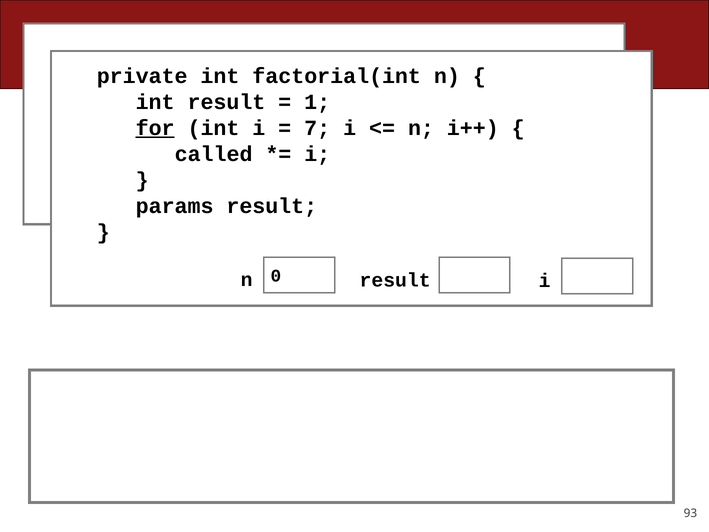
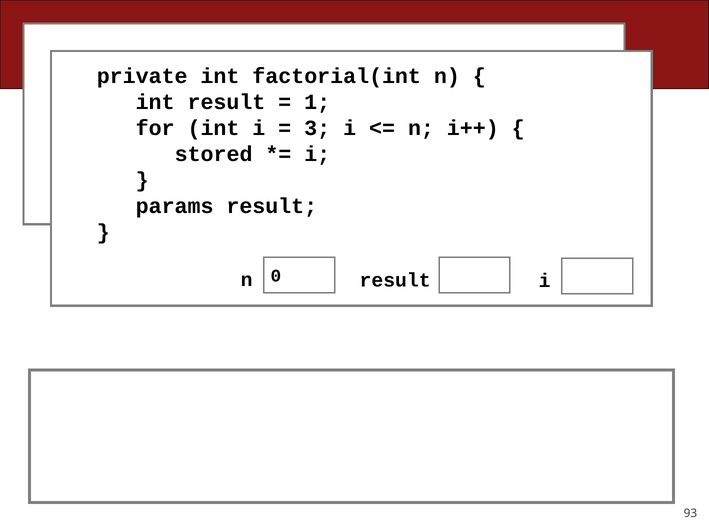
for underline: present -> none (155, 128)
7: 7 -> 3 (317, 128)
called: called -> stored (214, 154)
